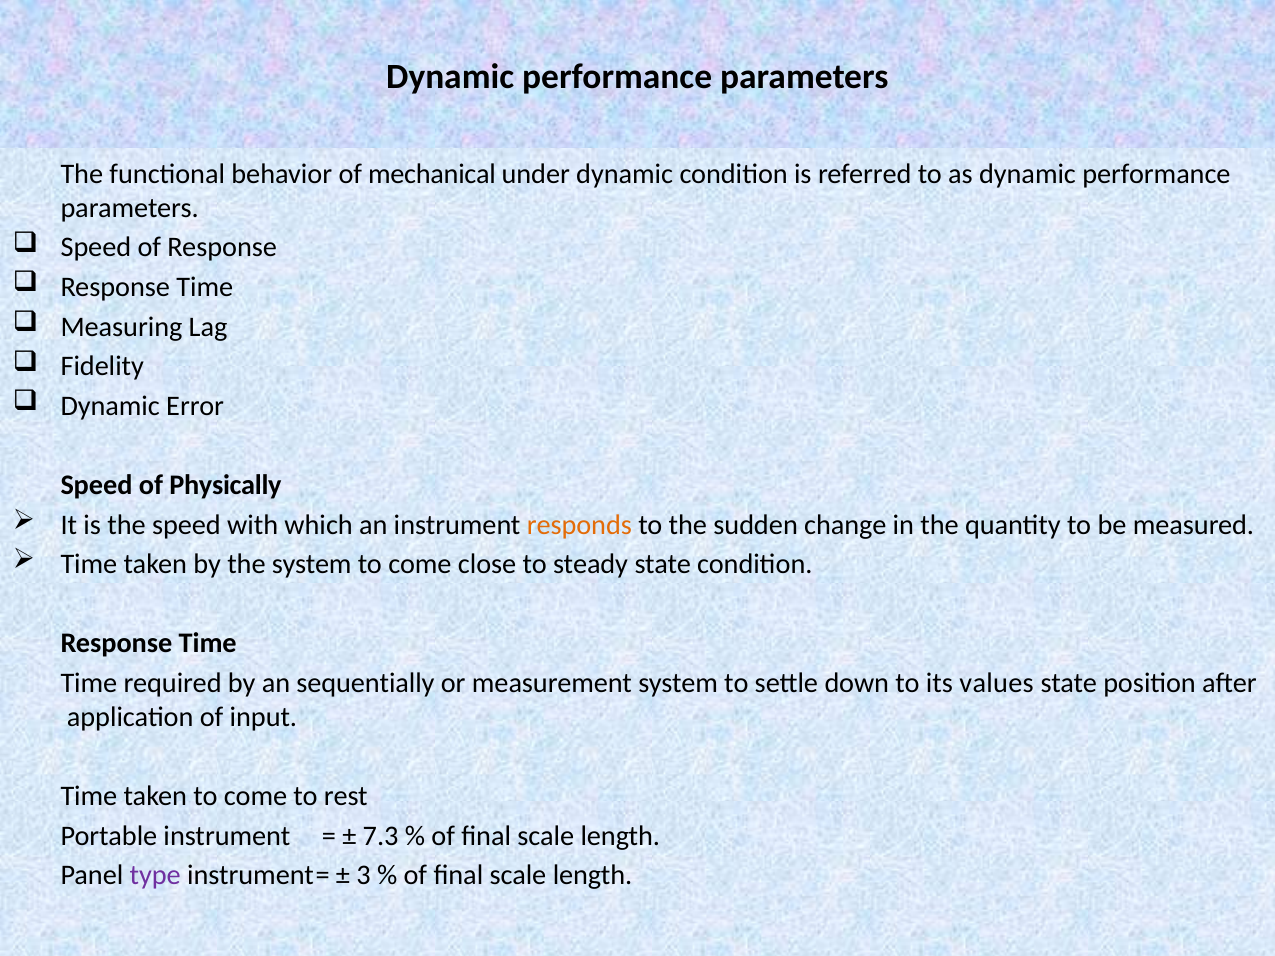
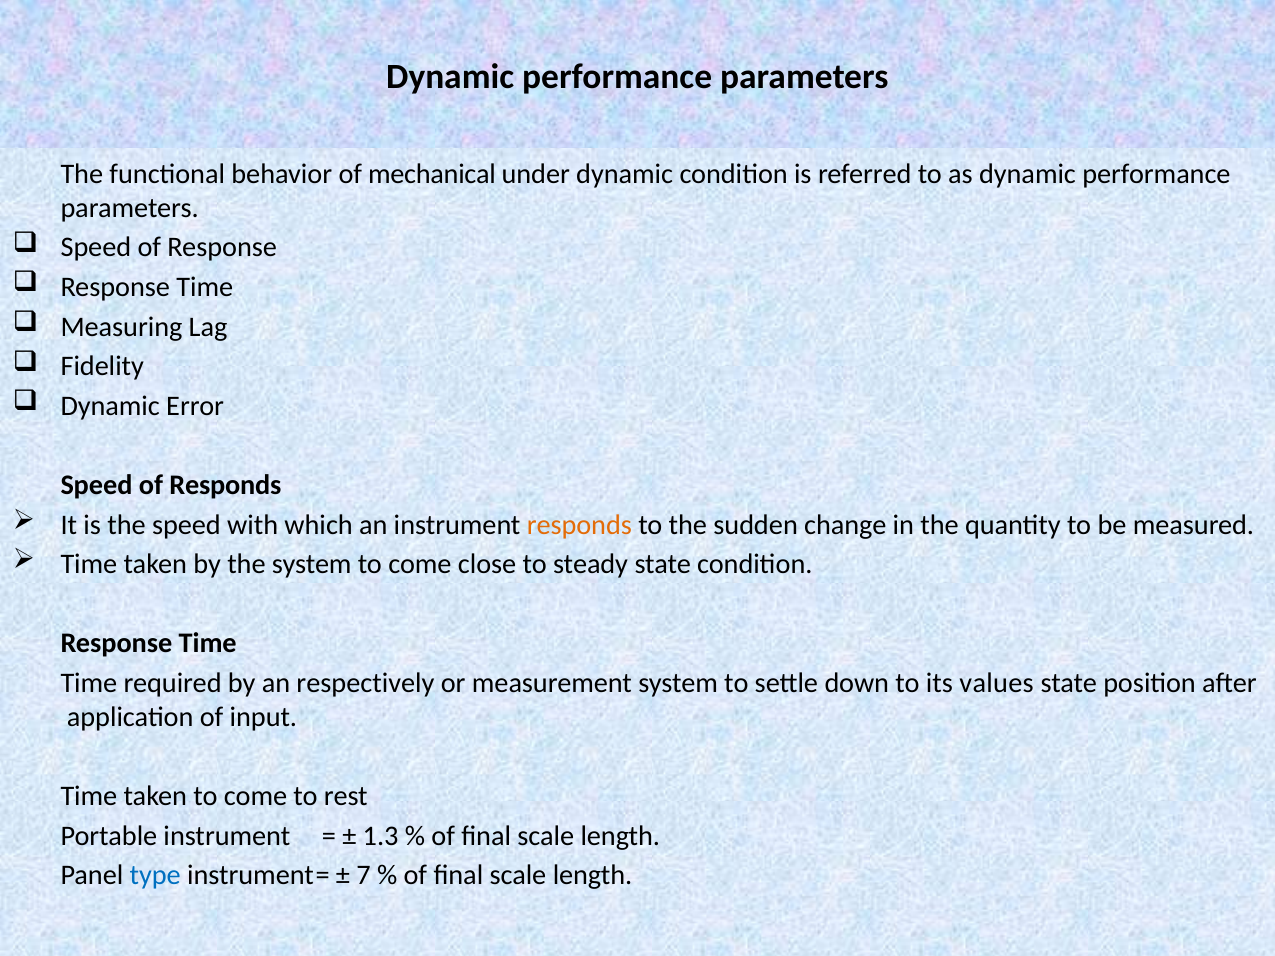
of Physically: Physically -> Responds (225, 485)
sequentially: sequentially -> respectively (365, 683)
7.3: 7.3 -> 1.3 (381, 836)
type colour: purple -> blue (155, 876)
3: 3 -> 7 (364, 876)
